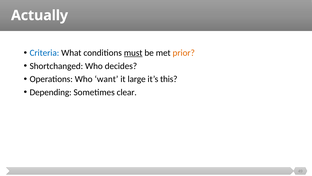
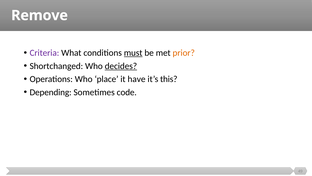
Actually: Actually -> Remove (40, 15)
Criteria colour: blue -> purple (44, 53)
decides underline: none -> present (121, 66)
want: want -> place (106, 79)
large: large -> have (137, 79)
clear: clear -> code (127, 92)
